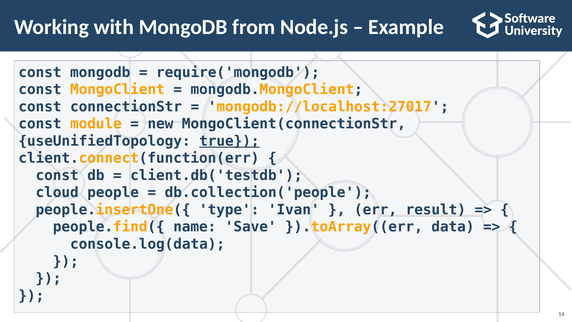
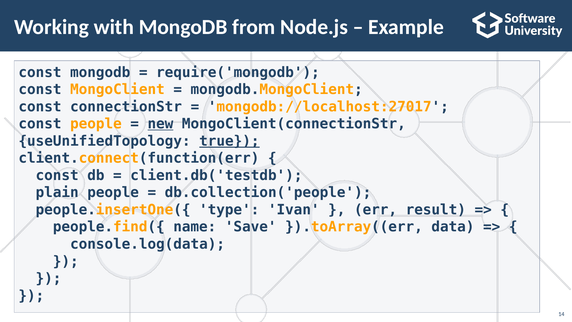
const module: module -> people (96, 124)
new underline: none -> present (160, 124)
cloud: cloud -> plain (57, 192)
